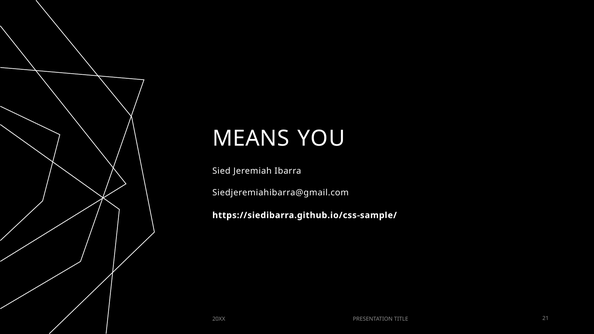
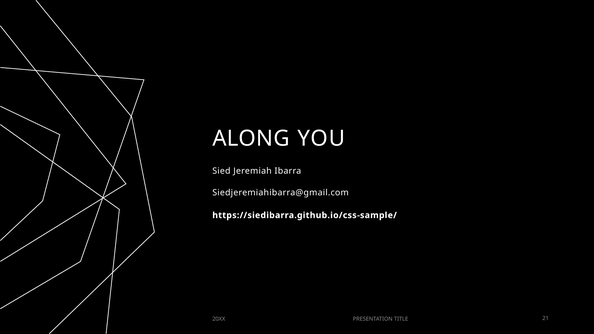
MEANS: MEANS -> ALONG (251, 139)
